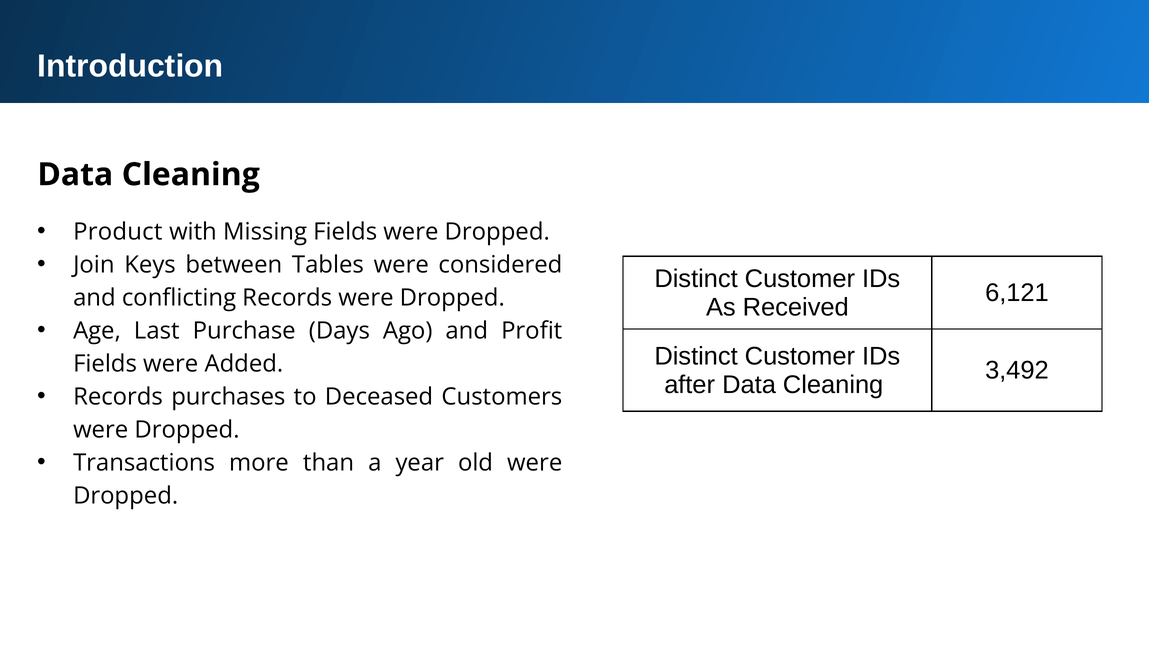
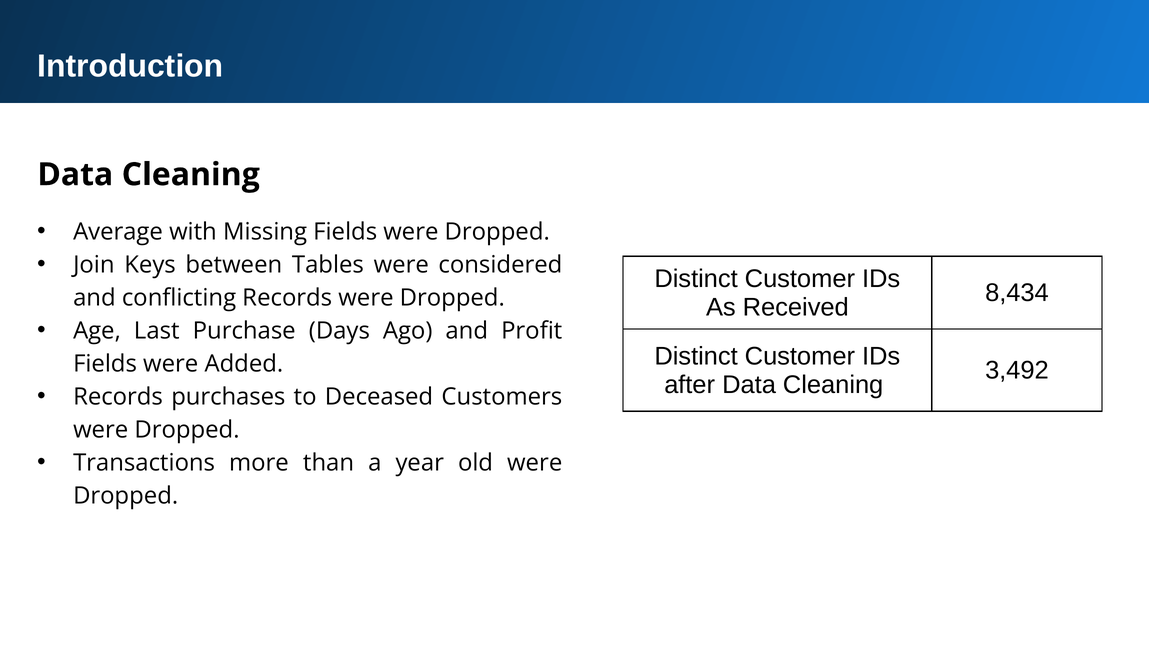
Product: Product -> Average (118, 232)
6,121: 6,121 -> 8,434 (1017, 293)
